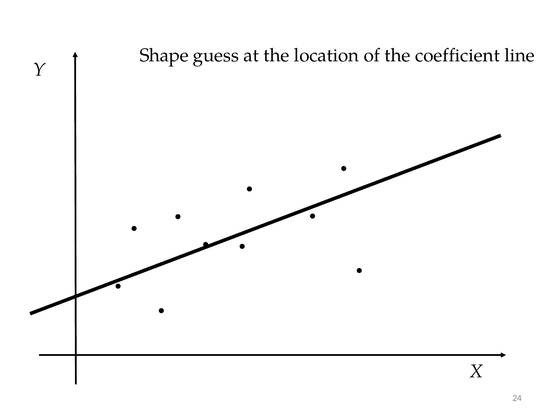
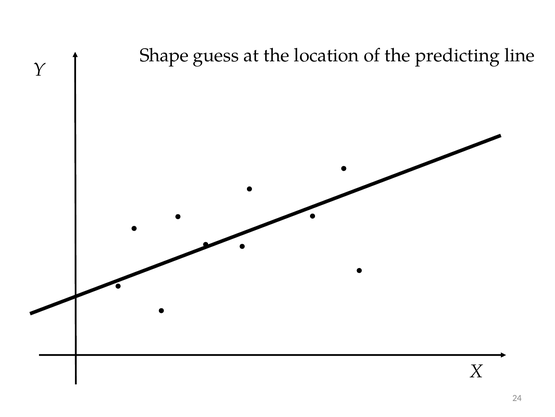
coefficient: coefficient -> predicting (457, 55)
